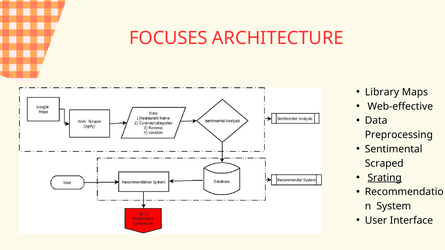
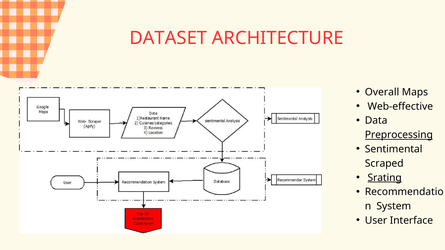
FOCUSES: FOCUSES -> DATASET (168, 38)
Library: Library -> Overall (382, 92)
Preprocessing underline: none -> present (399, 135)
